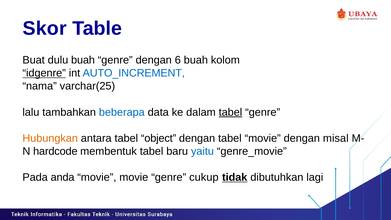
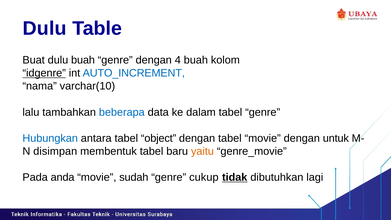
Skor: Skor -> Dulu (45, 28)
6: 6 -> 4 (178, 60)
varchar(25: varchar(25 -> varchar(10 (87, 86)
tabel underline: present -> none (230, 112)
Hubungkan colour: orange -> blue (50, 138)
misal: misal -> untuk (336, 138)
hardcode: hardcode -> disimpan (55, 151)
yaitu colour: blue -> orange (202, 151)
movie movie: movie -> sudah (134, 177)
